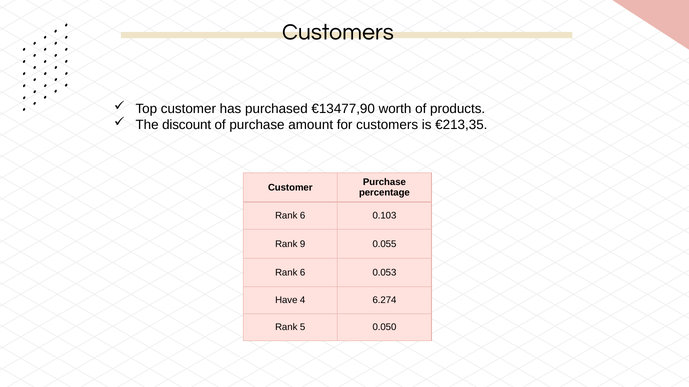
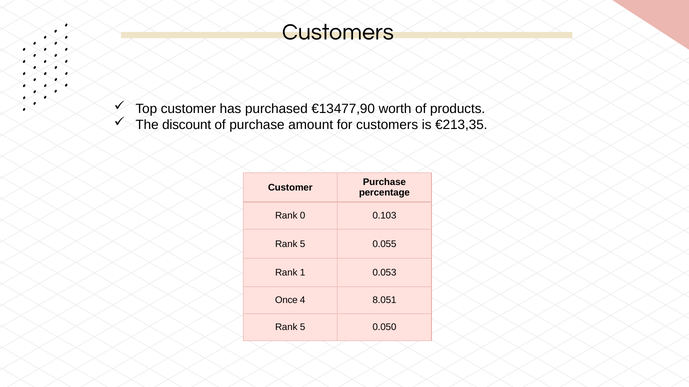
6: 6 -> 0 (303, 216)
9: 9 -> 5 (303, 244)
6: 6 -> 1 (303, 273)
Have: Have -> Once (286, 301)
6.274: 6.274 -> 8.051 (384, 301)
